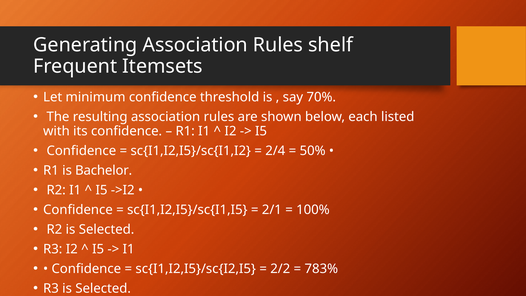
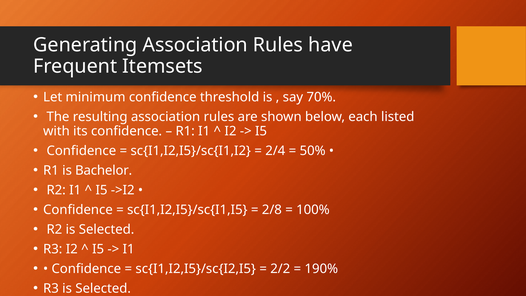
shelf: shelf -> have (331, 45)
2/1: 2/1 -> 2/8 (272, 210)
783%: 783% -> 190% (321, 269)
